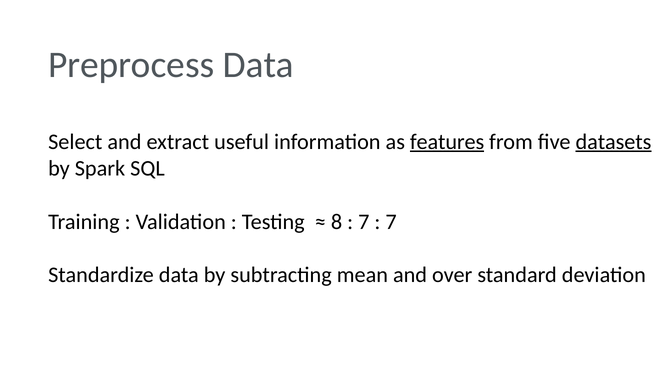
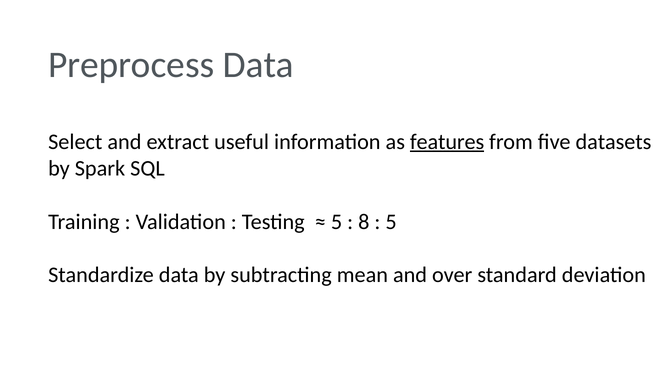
datasets underline: present -> none (613, 142)
8: 8 -> 5 (337, 222)
7: 7 -> 8 (364, 222)
7: 7 -> 5 (391, 222)
